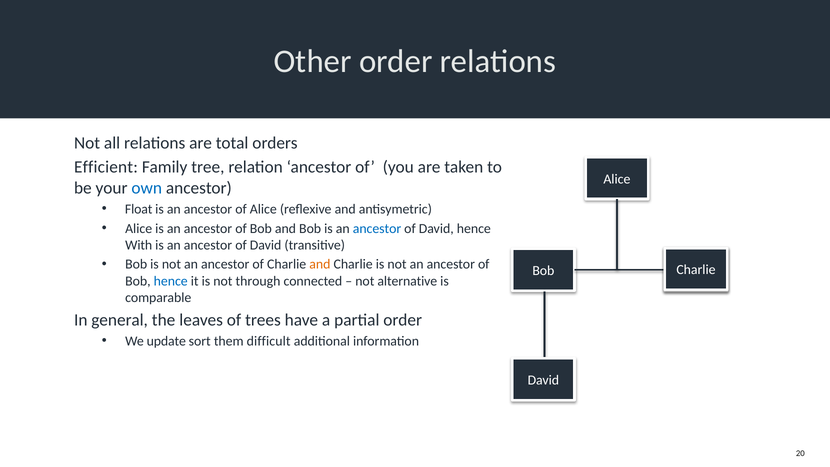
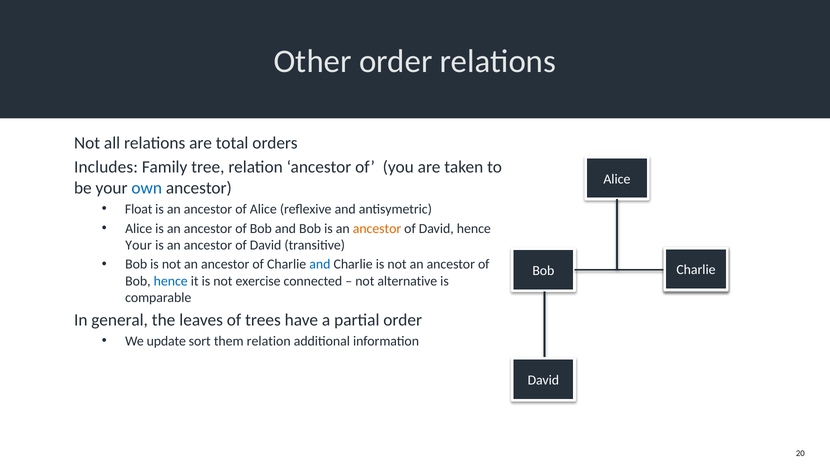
Efficient: Efficient -> Includes (106, 167)
ancestor colour: blue -> orange (377, 228)
With: With -> Your (139, 245)
and colour: orange -> blue (320, 264)
through: through -> exercise (258, 281)
them difficult: difficult -> relation (269, 341)
